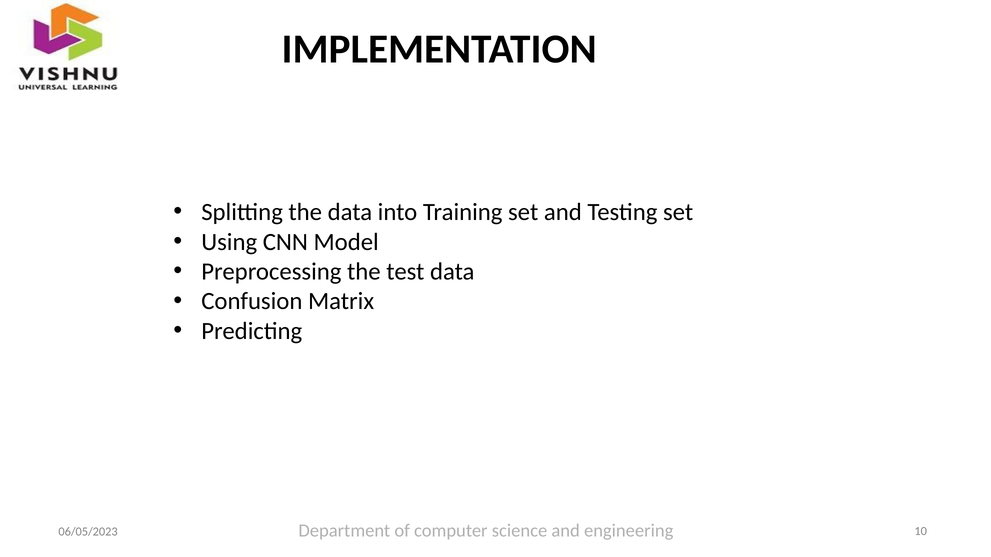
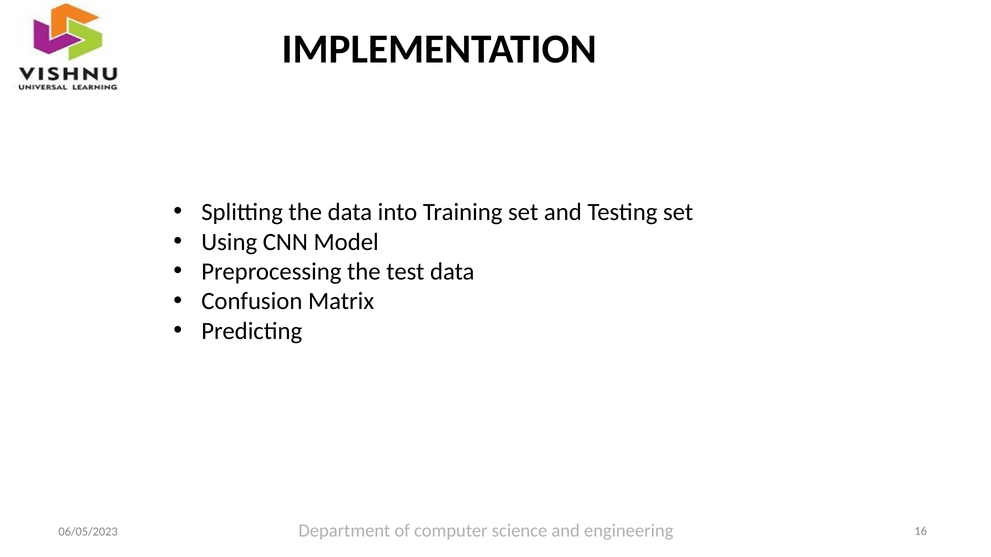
10: 10 -> 16 (921, 532)
